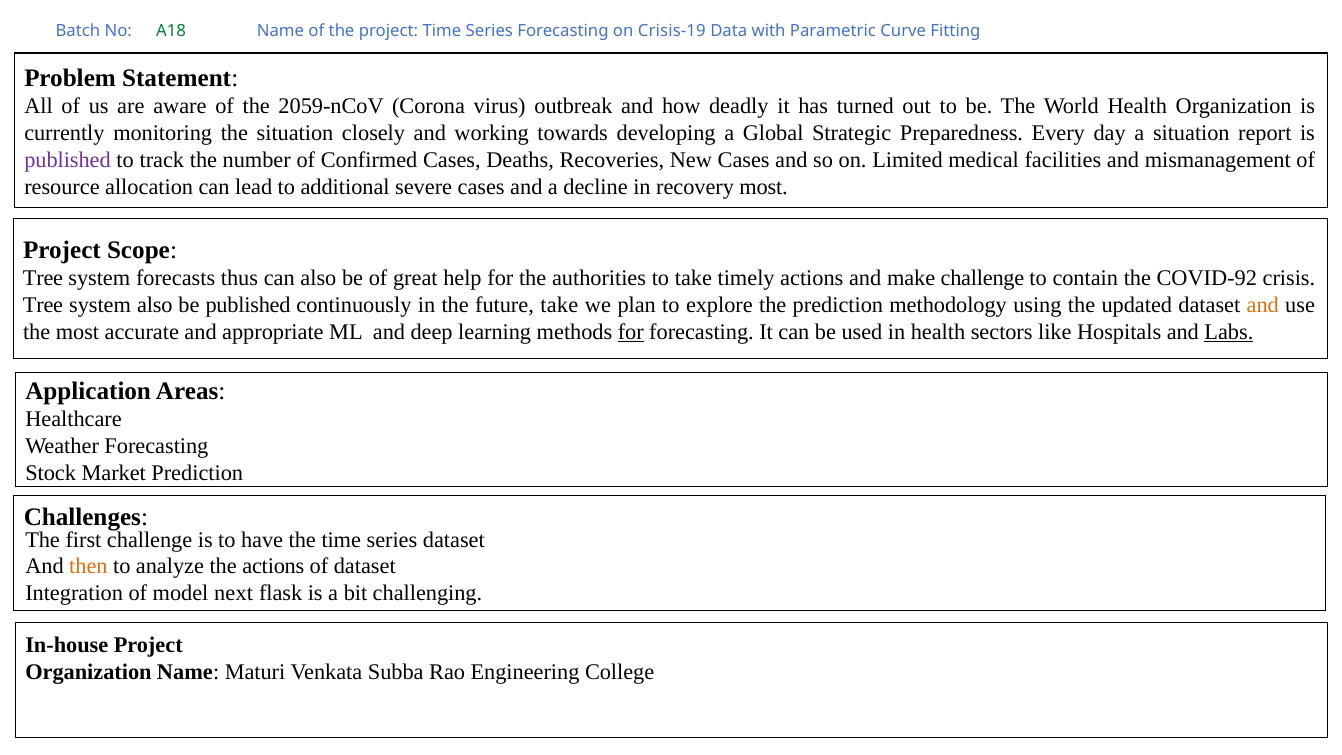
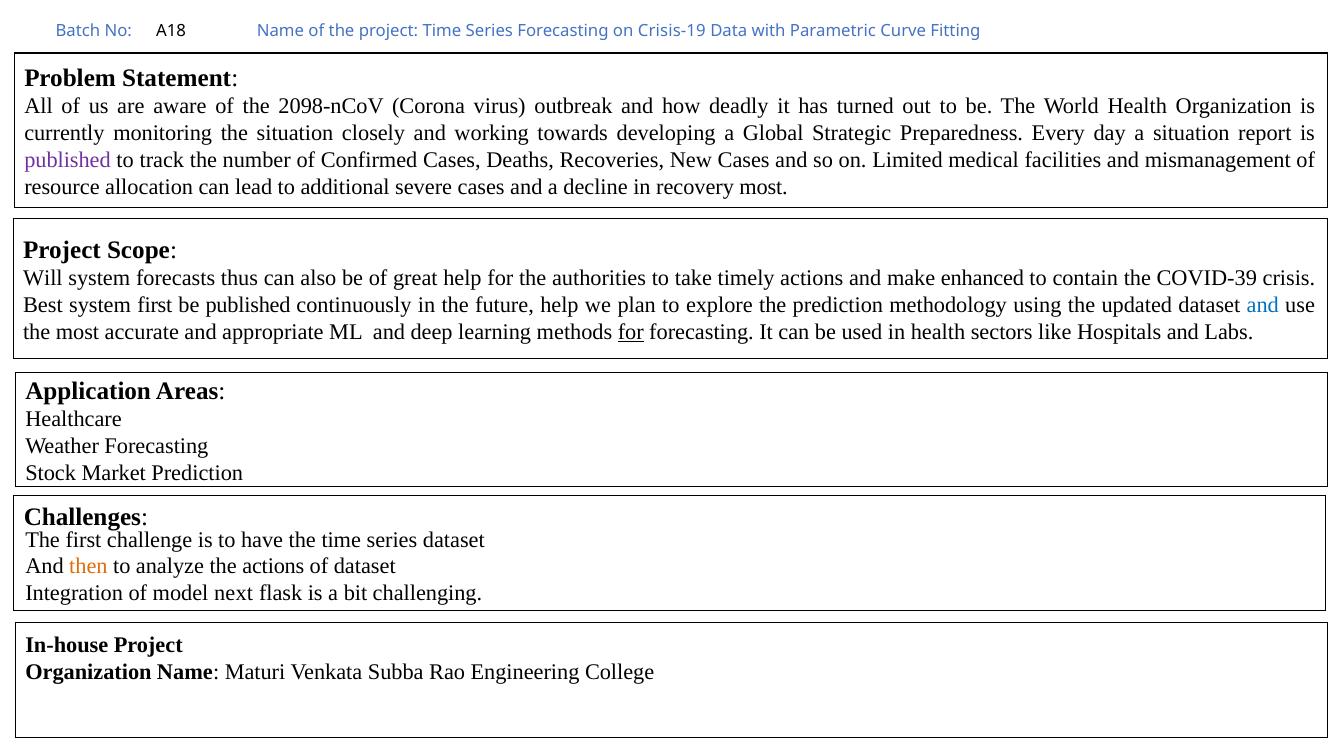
A18 colour: green -> black (171, 31)
2059-nCoV: 2059-nCoV -> 2098-nCoV (331, 107)
Tree: Tree -> Will (43, 278)
make challenge: challenge -> enhanced (982, 278)
COVID-92: COVID-92 -> COVID-39 (1207, 278)
Tree: Tree -> Best (43, 305)
system also: also -> first (155, 305)
future take: take -> help (559, 305)
and colour: orange -> blue (1263, 305)
Labs underline: present -> none (1229, 332)
